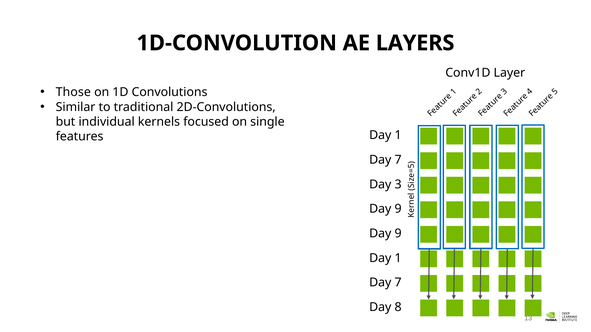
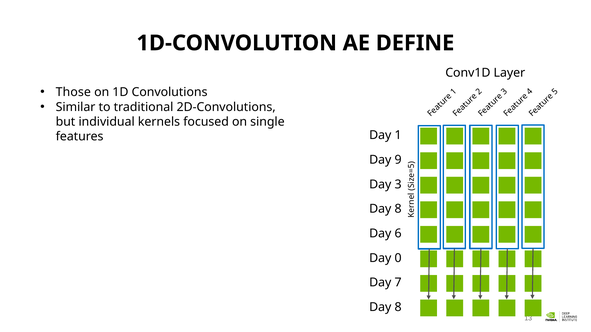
LAYERS: LAYERS -> DEFINE (415, 43)
7: 7 -> 9 (398, 160)
9: 9 -> 8 (398, 209)
9: 9 -> 6 (398, 234)
1: 1 -> 0 (398, 258)
